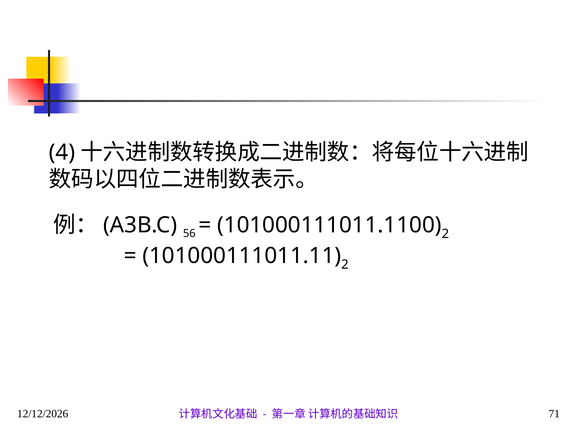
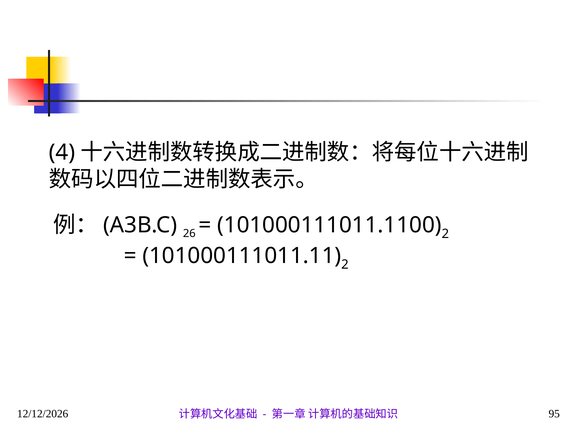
56: 56 -> 26 (189, 233)
71: 71 -> 95 (554, 414)
